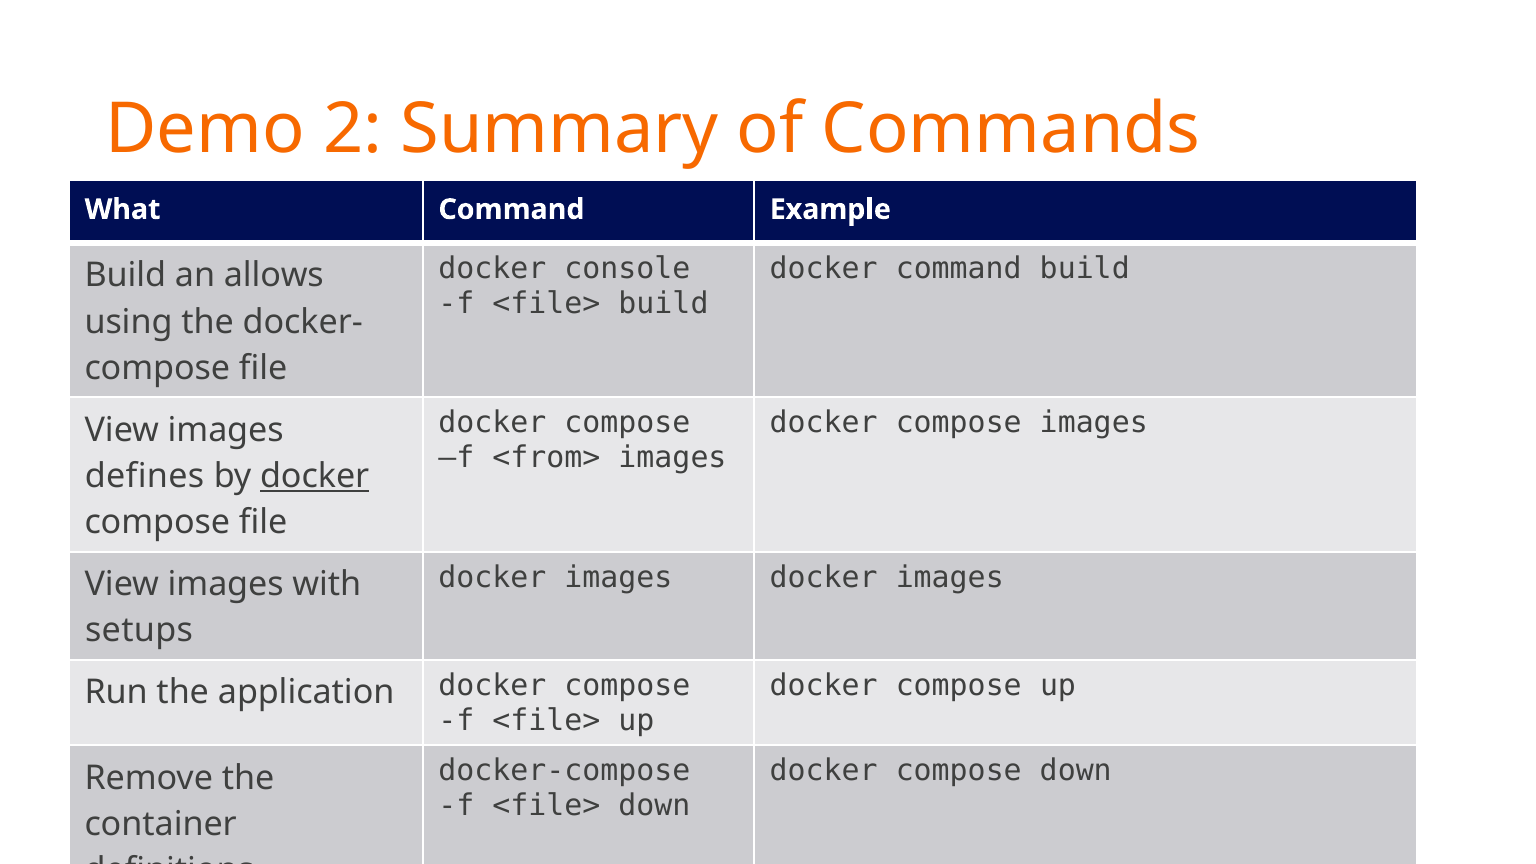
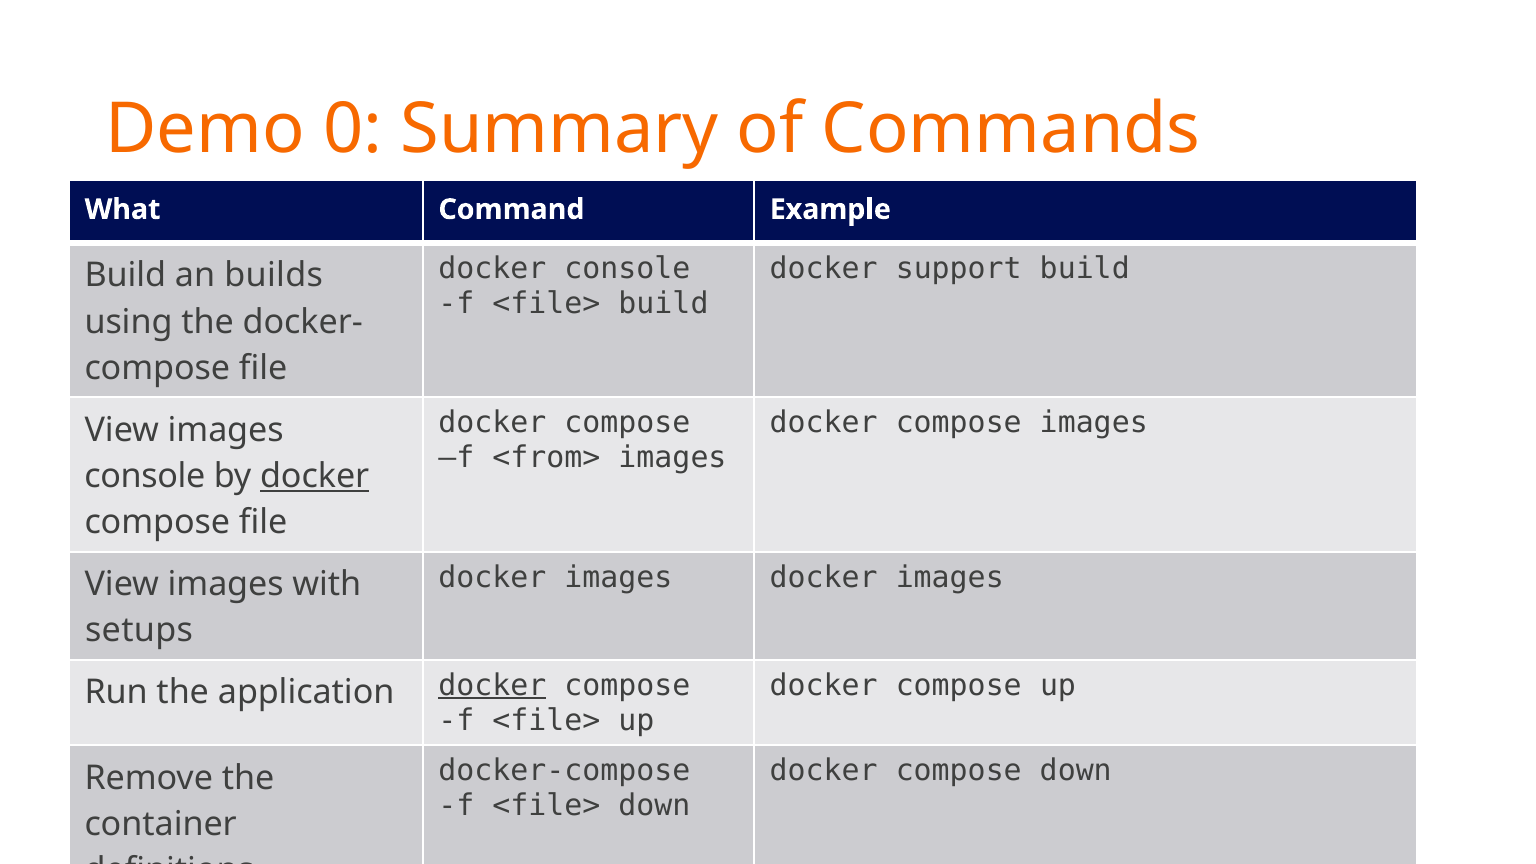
2: 2 -> 0 (353, 129)
docker command: command -> support (959, 269)
allows: allows -> builds (274, 276)
defines: defines -> console (145, 476)
docker underline: none -> present (492, 685)
